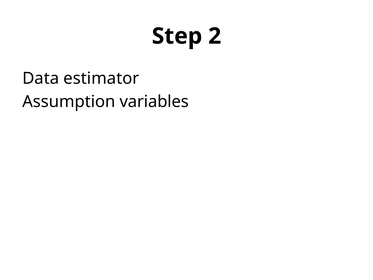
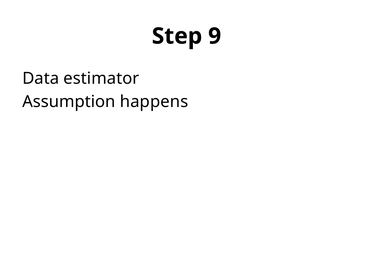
2: 2 -> 9 (215, 36)
variables: variables -> happens (154, 101)
